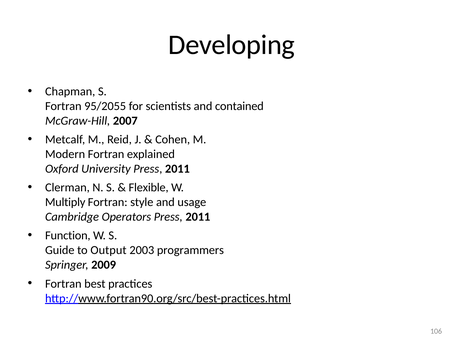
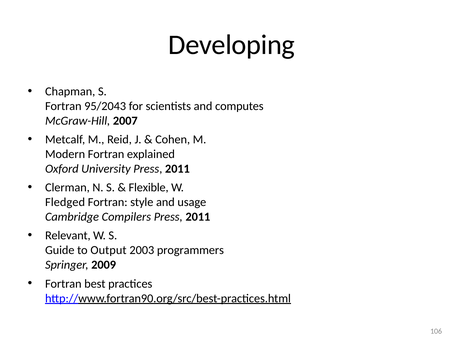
95/2055: 95/2055 -> 95/2043 (105, 106)
contained: contained -> computes (239, 106)
Multiply: Multiply -> Fledged (65, 202)
Operators: Operators -> Compilers (126, 217)
Function: Function -> Relevant (68, 236)
